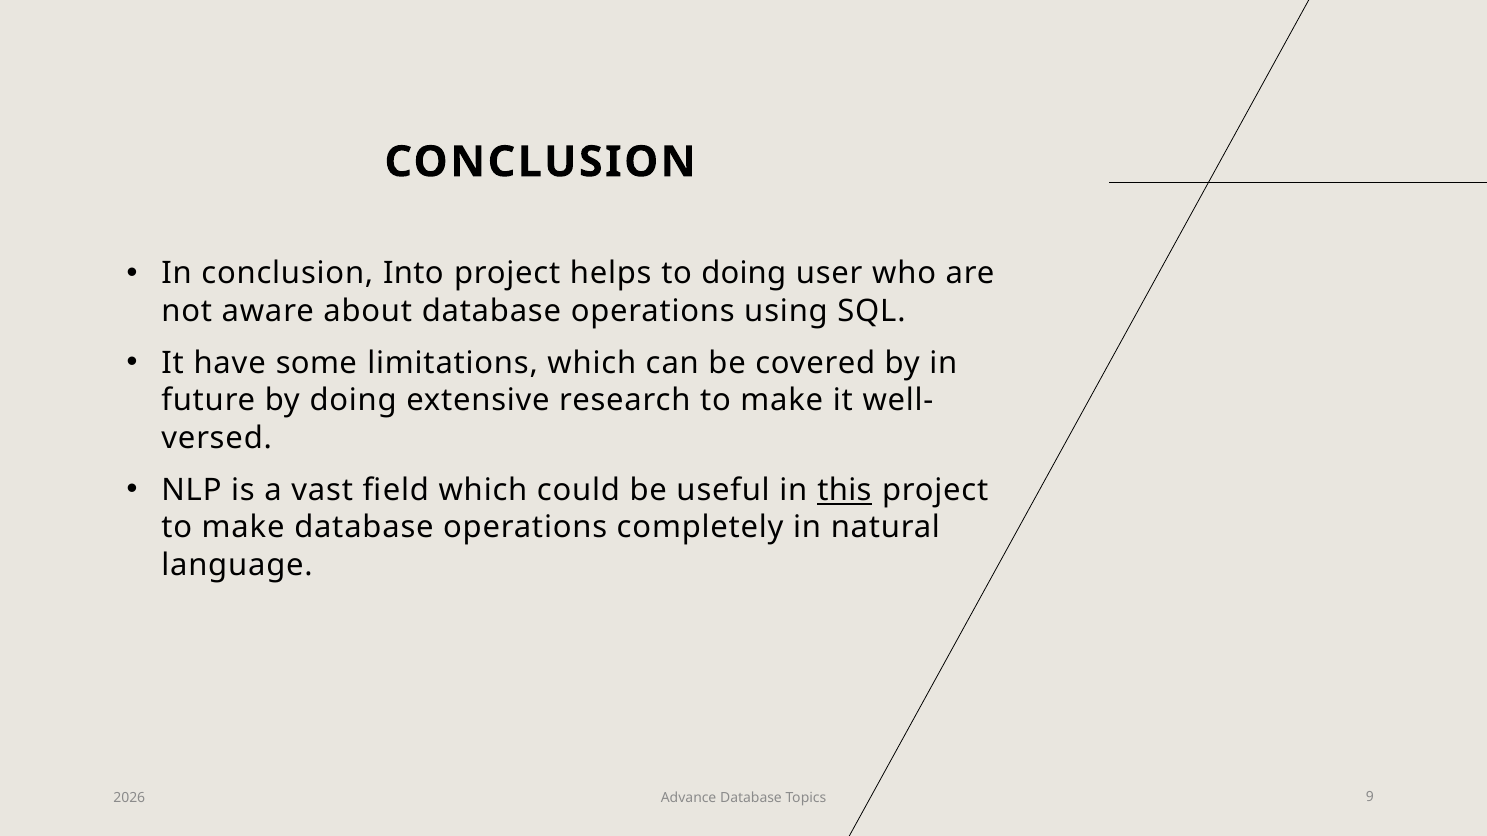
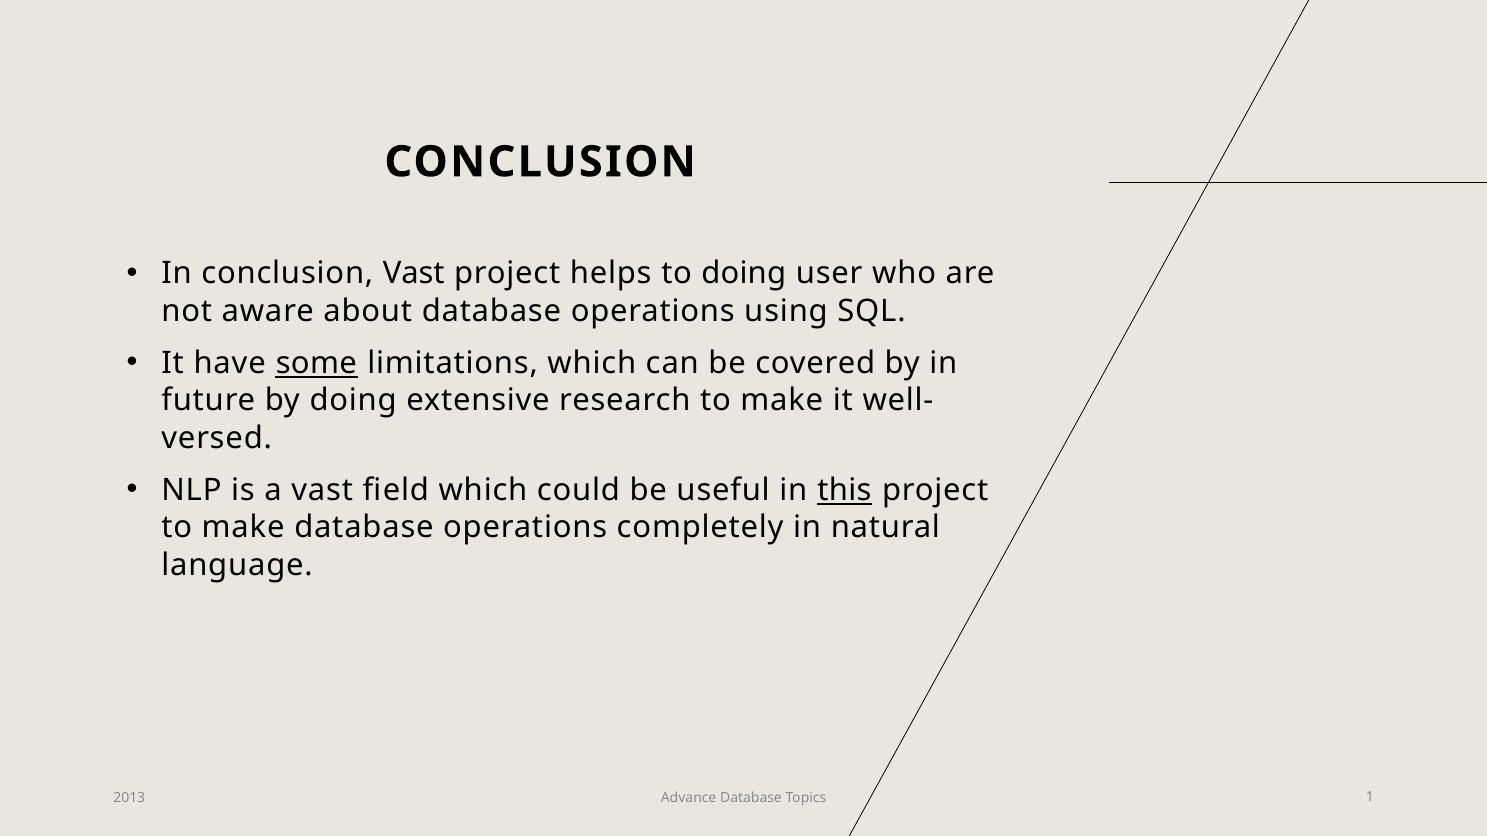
conclusion Into: Into -> Vast (414, 274)
some underline: none -> present (316, 364)
2026: 2026 -> 2013 (129, 798)
9: 9 -> 1 (1370, 797)
